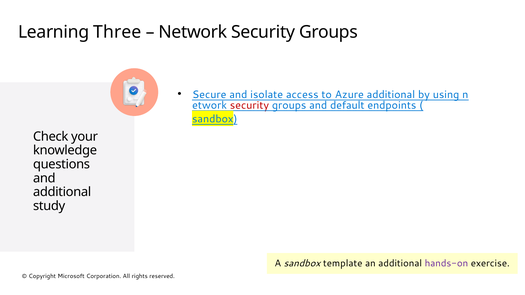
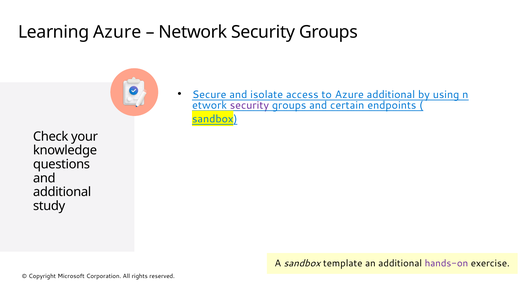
Learning Three: Three -> Azure (117, 32)
security colour: red -> purple (249, 105)
default: default -> certain (347, 105)
